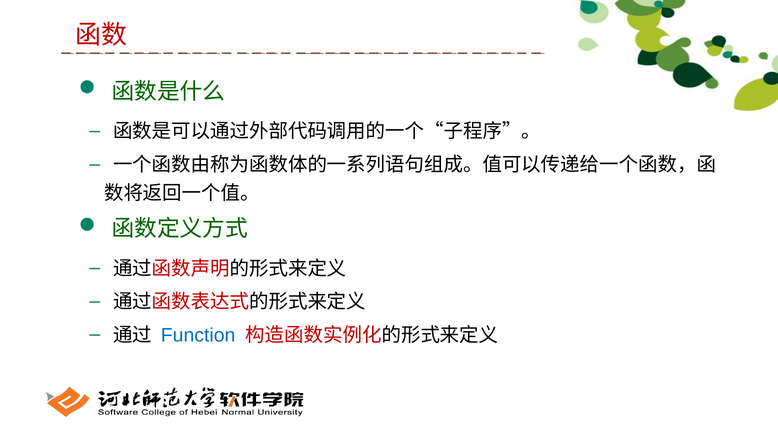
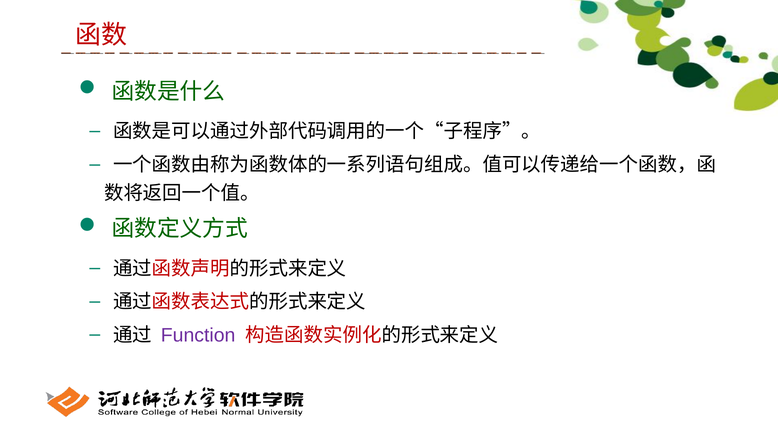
Function colour: blue -> purple (198, 335)
